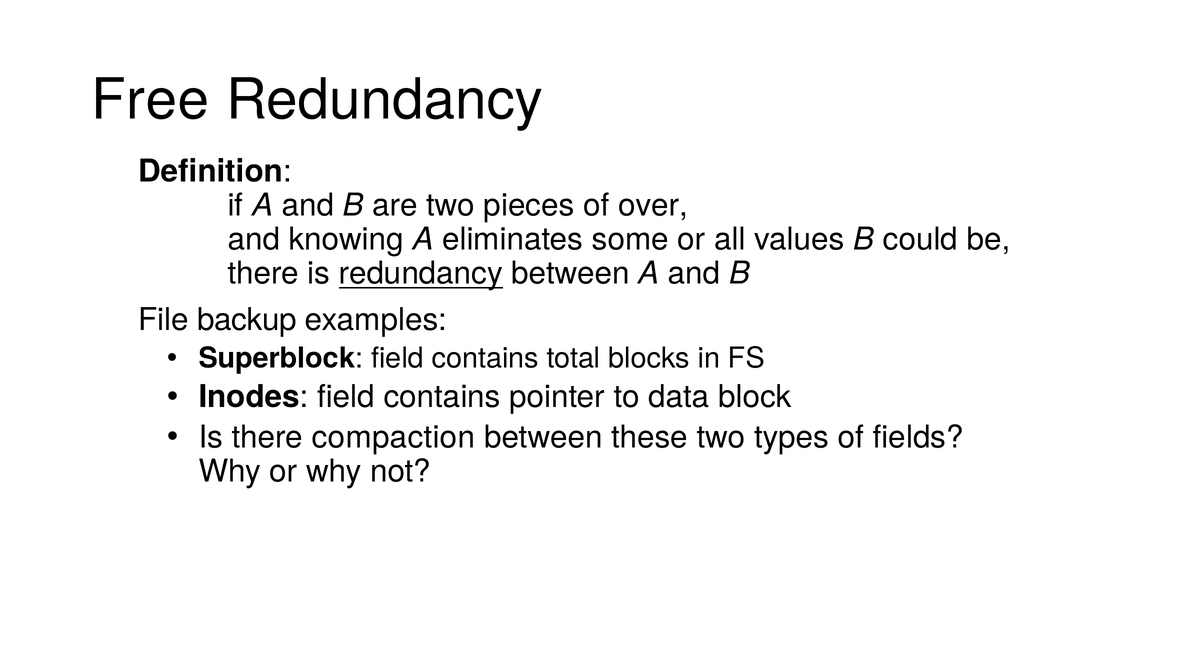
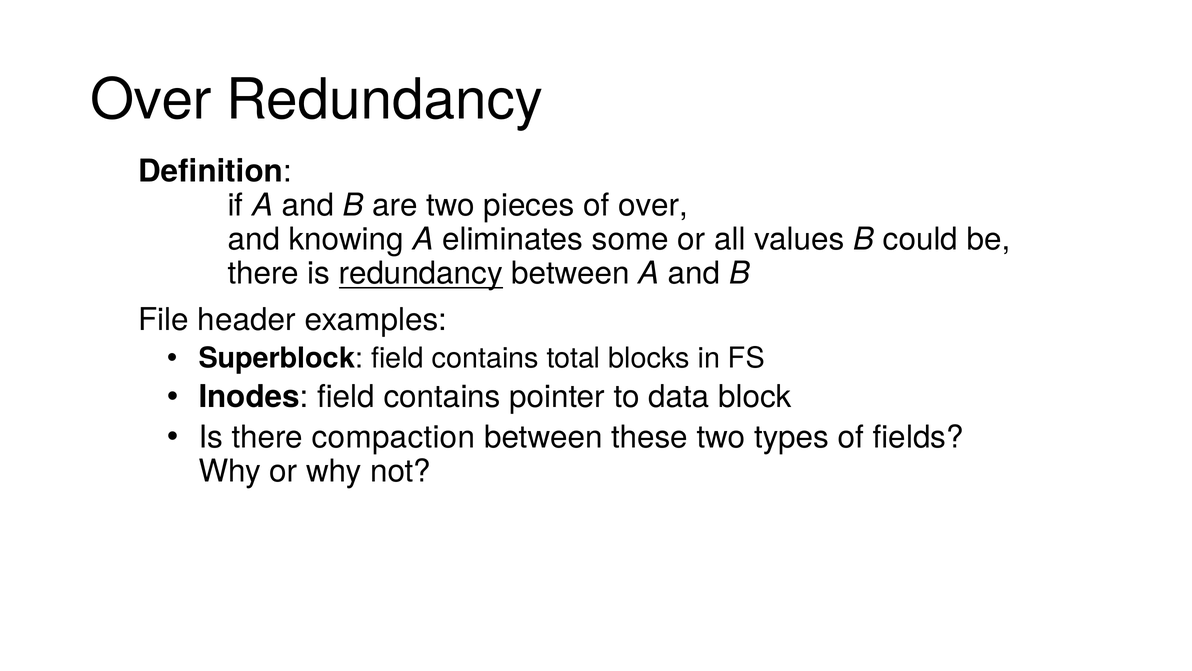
Free: Free -> Over (151, 100)
backup: backup -> header (247, 319)
